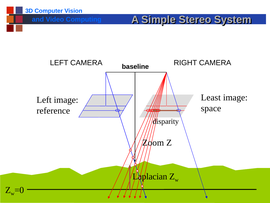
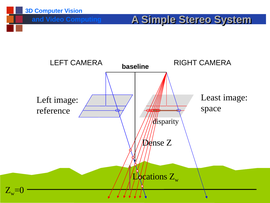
Zoom: Zoom -> Dense (153, 142)
Laplacian: Laplacian -> Locations (150, 176)
